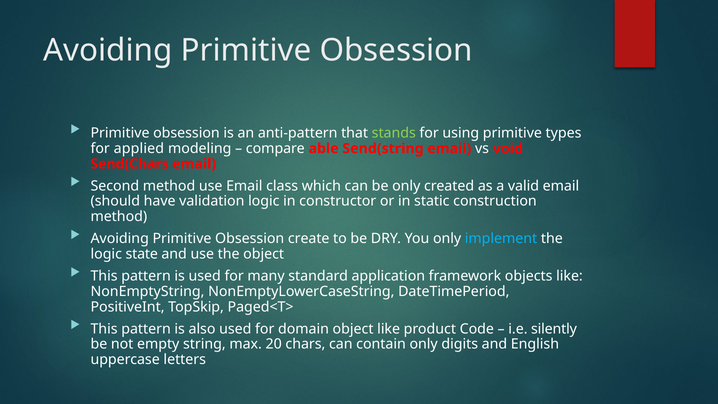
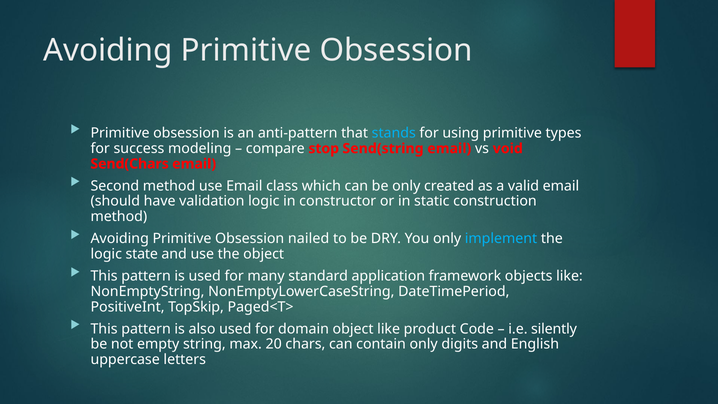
stands colour: light green -> light blue (394, 133)
applied: applied -> success (139, 148)
able: able -> stop (324, 148)
create: create -> nailed (309, 239)
